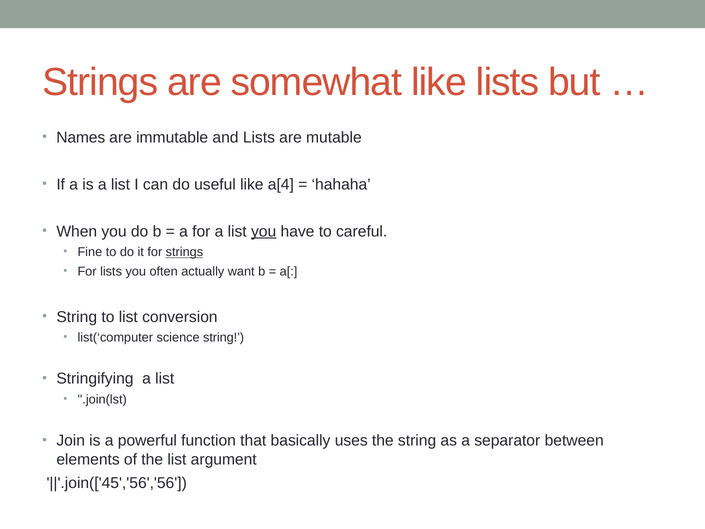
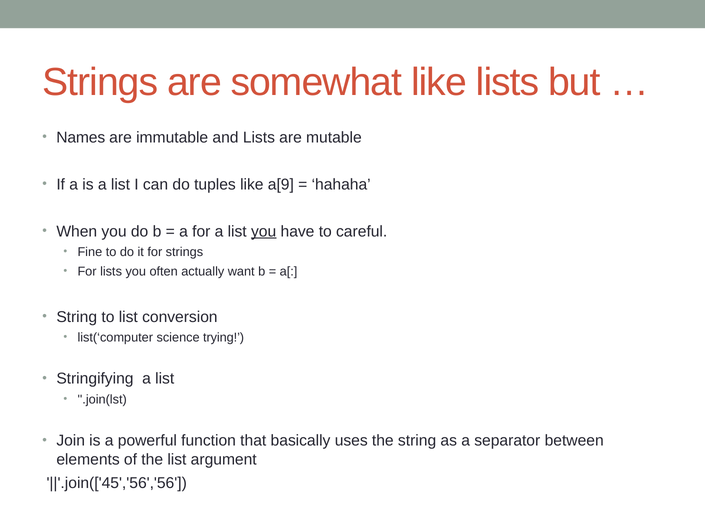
useful: useful -> tuples (215, 184)
a[4: a[4 -> a[9 (281, 184)
strings underline: present -> none (184, 252)
science string: string -> trying (224, 337)
